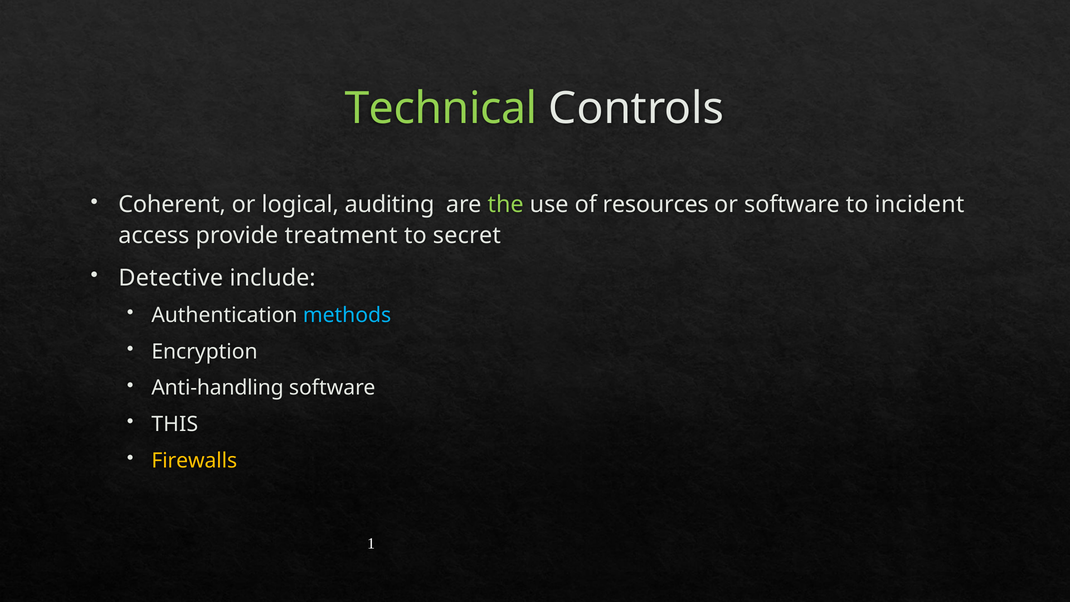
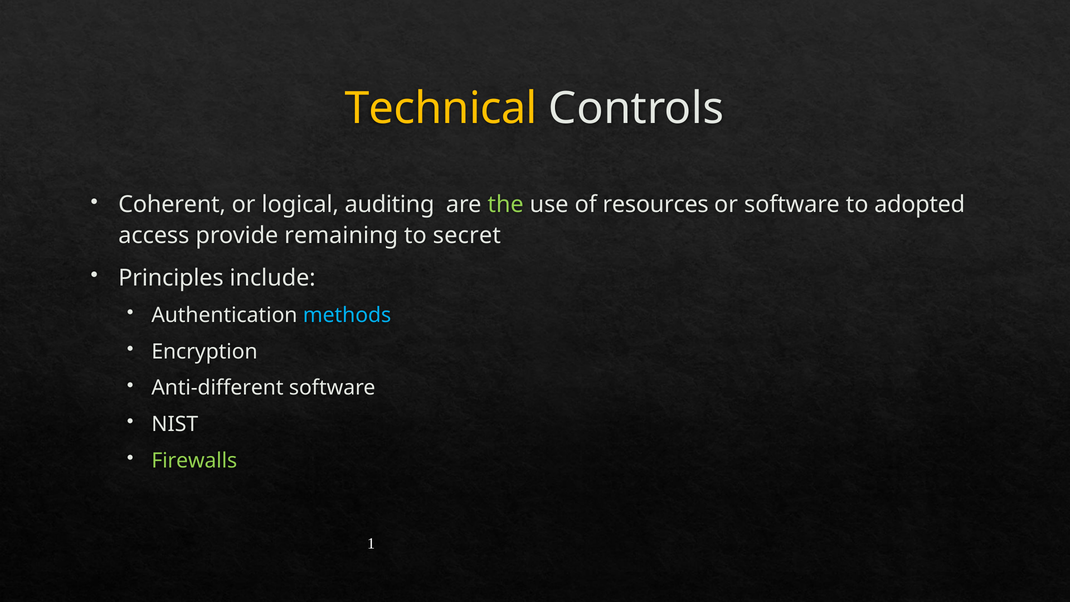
Technical colour: light green -> yellow (441, 108)
incident: incident -> adopted (920, 205)
treatment: treatment -> remaining (341, 236)
Detective: Detective -> Principles (171, 278)
Anti-handling: Anti-handling -> Anti-different (217, 388)
THIS: THIS -> NIST (175, 424)
Firewalls colour: yellow -> light green (194, 461)
